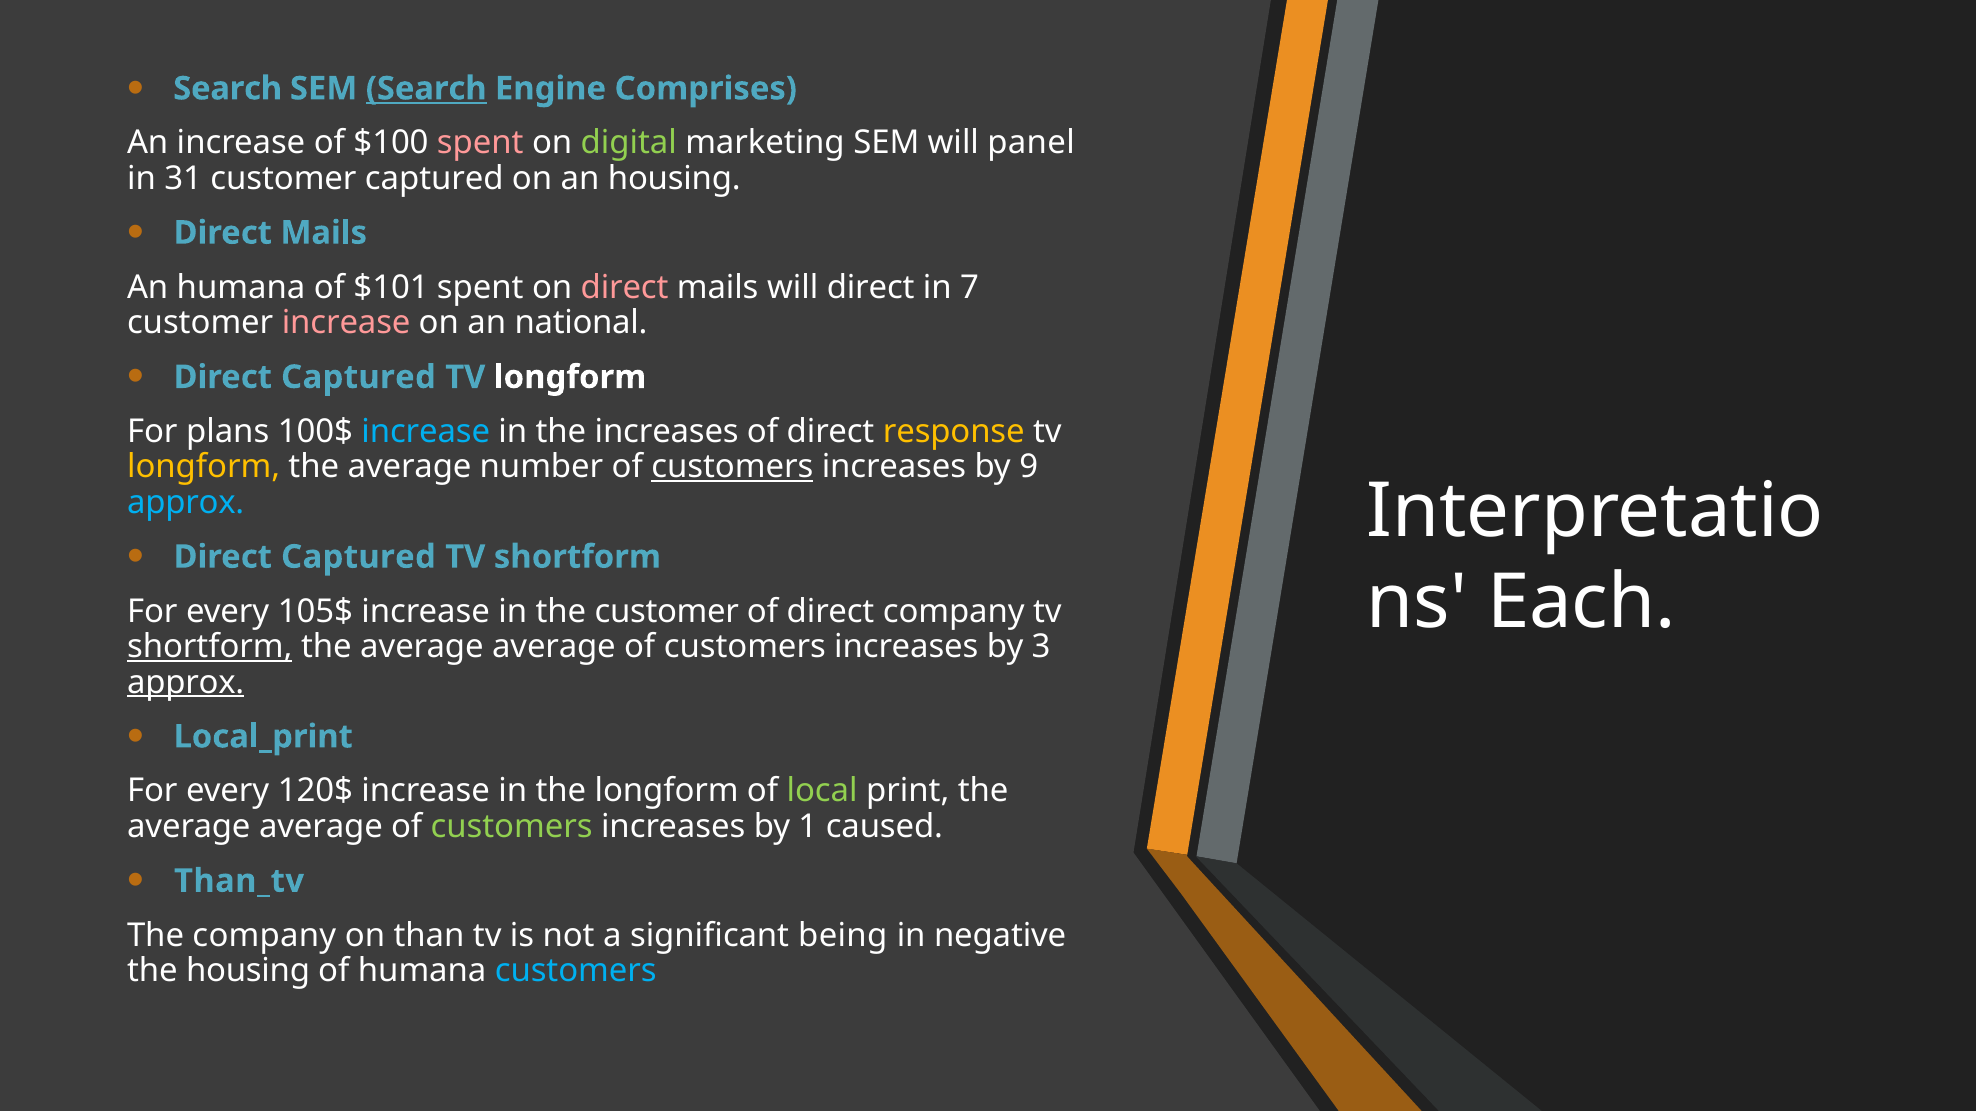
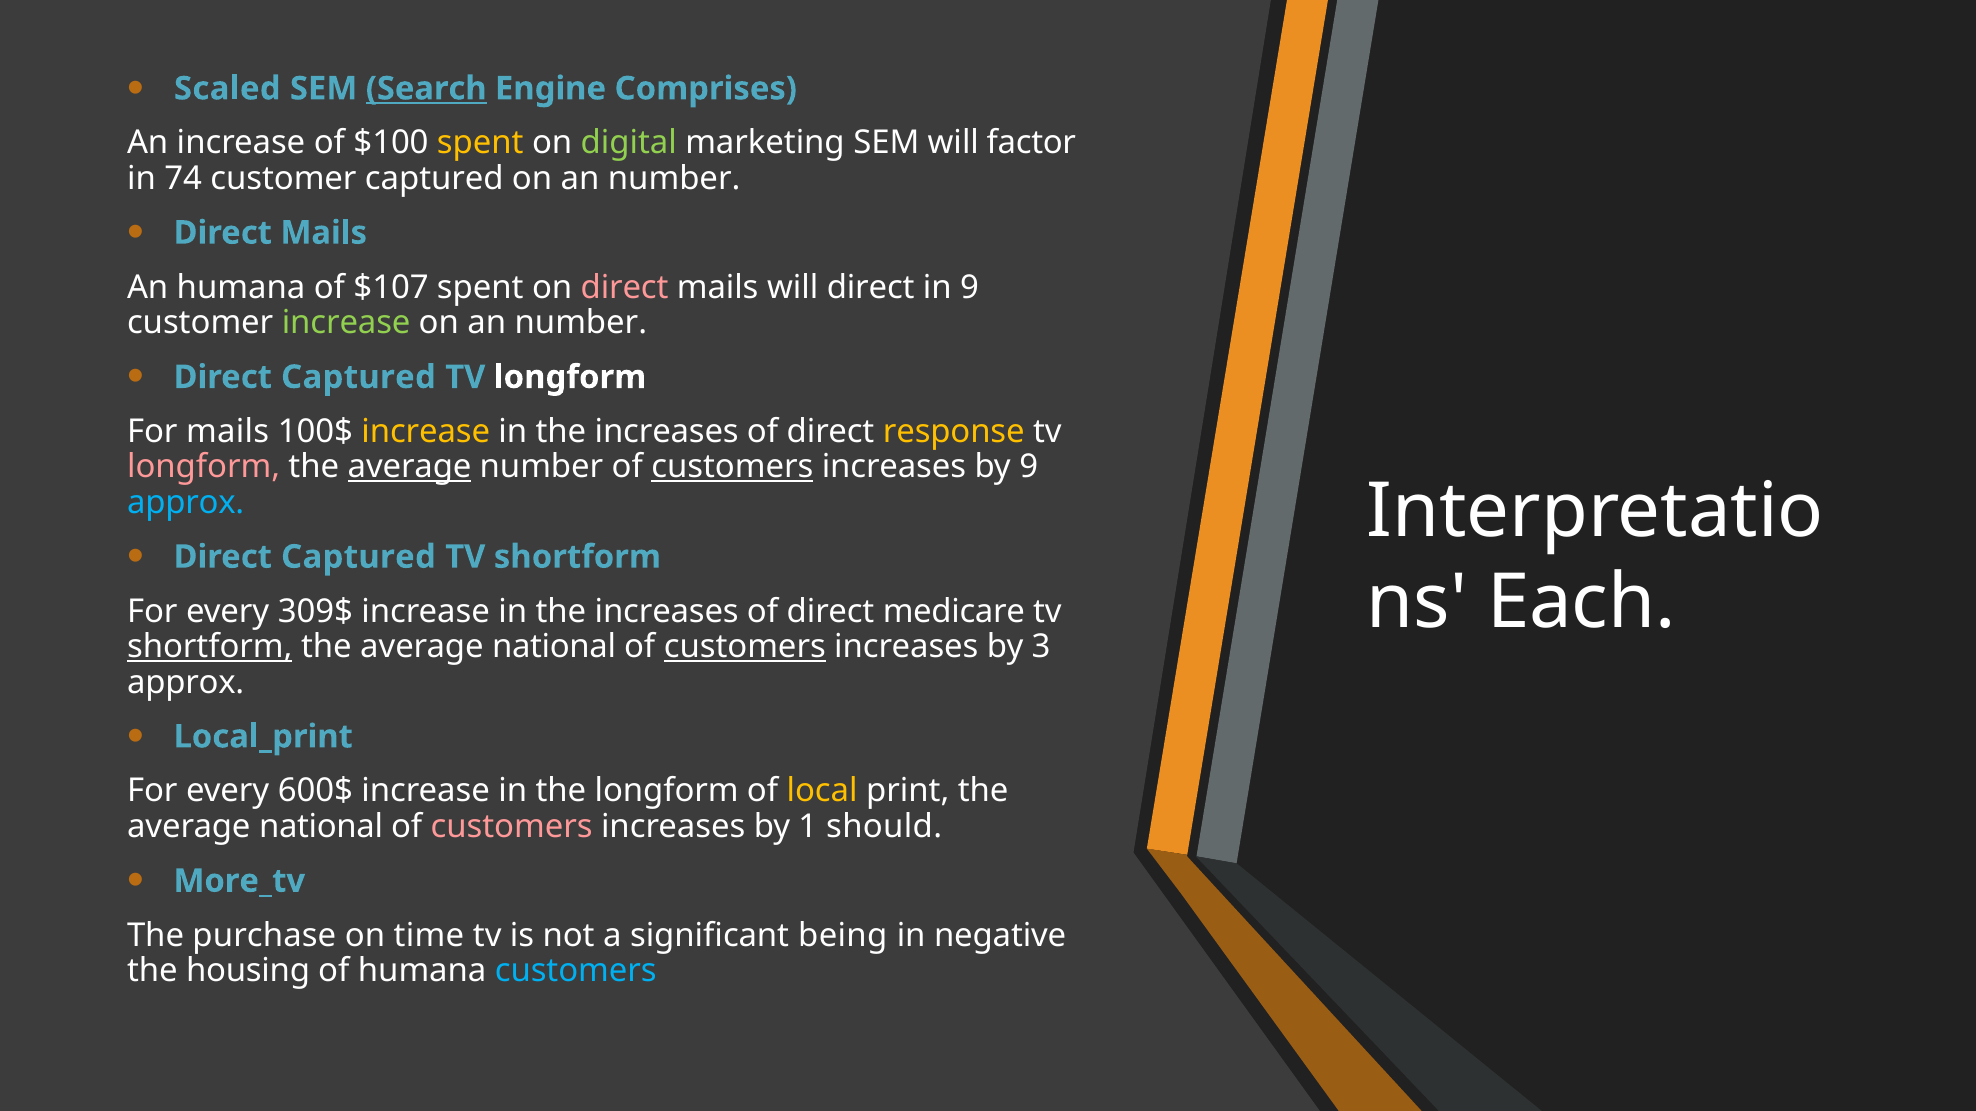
Search: Search -> Scaled (227, 89)
spent colour: pink -> yellow (480, 143)
panel: panel -> factor (1031, 143)
31: 31 -> 74 (183, 179)
housing: housing -> number (674, 179)
$101: $101 -> $107 (391, 287)
in 7: 7 -> 9 (970, 287)
increase colour: pink -> light green (346, 323)
national: national -> number (581, 323)
For plans: plans -> mails (228, 432)
increase colour: light blue -> yellow (426, 432)
longform colour: yellow -> pink (204, 467)
average underline: none -> present (410, 467)
105$: 105$ -> 309$ (315, 612)
customer: customer -> increases (667, 612)
direct company: company -> medicare (954, 612)
average: average -> national (554, 647)
customers underline: none -> present (745, 647)
approx underline: present -> none (186, 683)
120$: 120$ -> 600$ (315, 791)
local colour: light green -> yellow (822, 791)
average: average -> national (321, 827)
customers colour: light green -> pink (512, 827)
caused: caused -> should (884, 827)
Than_tv: Than_tv -> More_tv (239, 881)
The company: company -> purchase (264, 936)
than: than -> time (429, 936)
